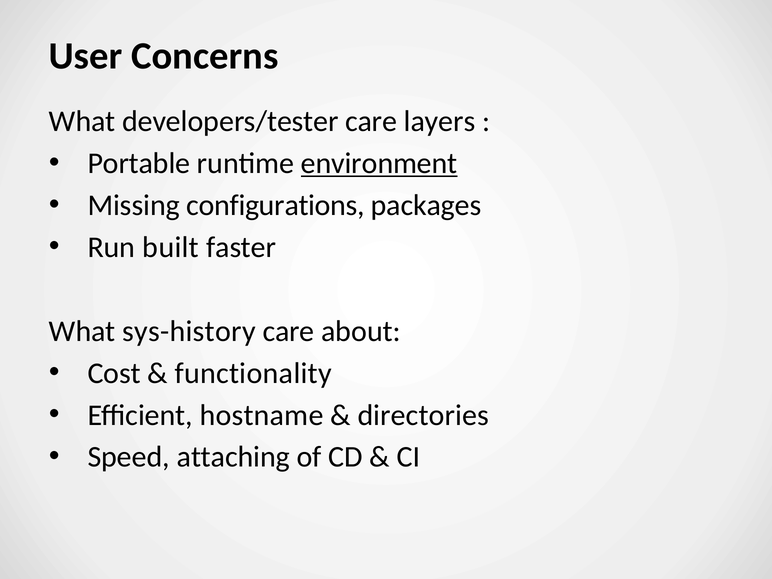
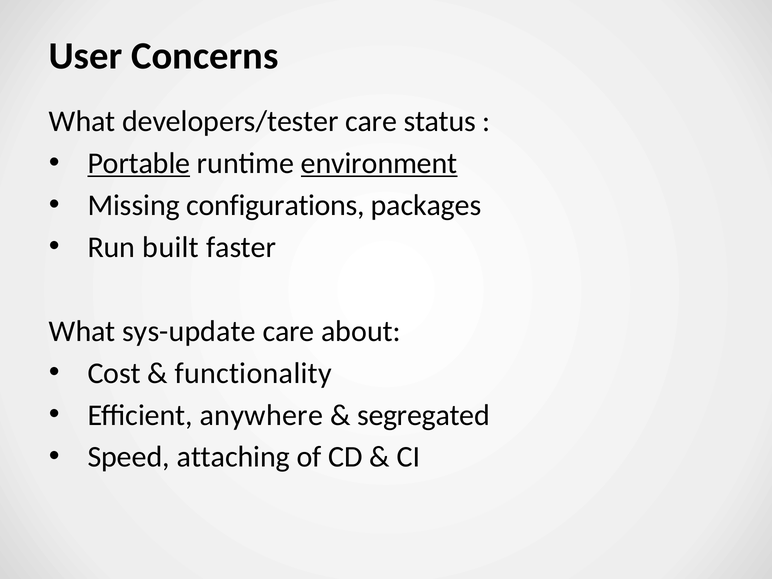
layers: layers -> status (440, 121)
Portable underline: none -> present (139, 163)
sys-history: sys-history -> sys-update (189, 331)
hostname: hostname -> anywhere (261, 415)
directories: directories -> segregated (423, 415)
